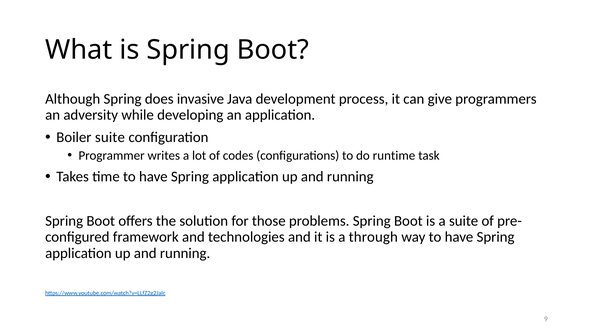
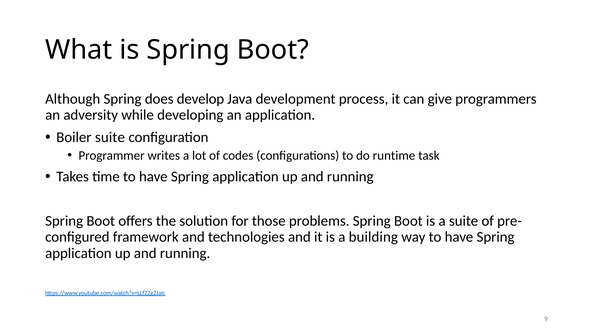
invasive: invasive -> develop (200, 99)
through: through -> building (373, 237)
